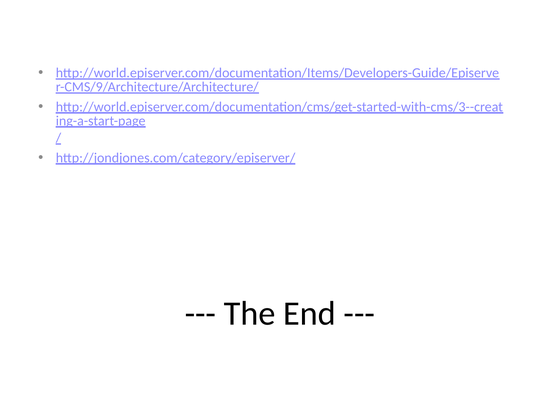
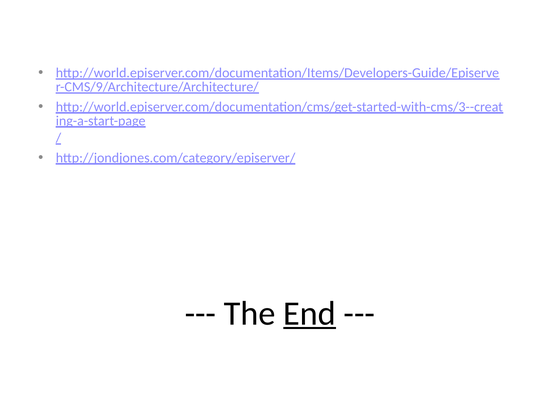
End underline: none -> present (310, 313)
